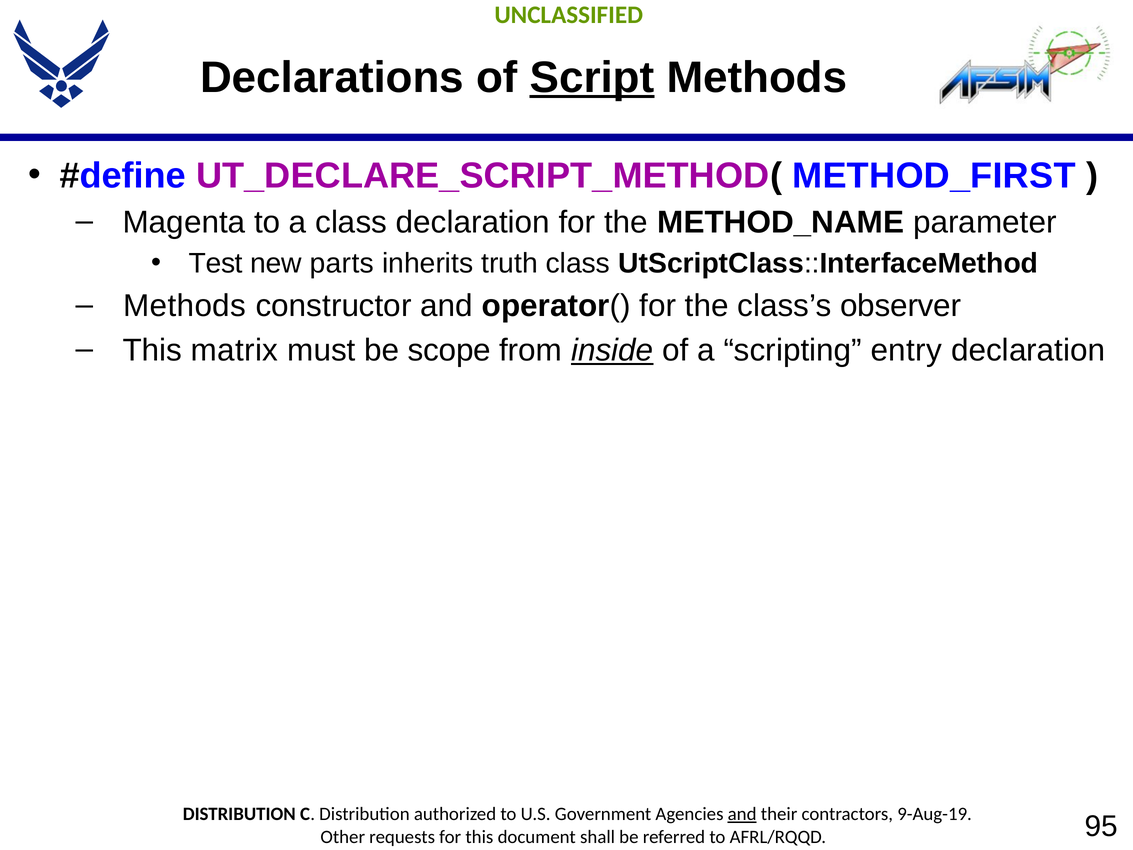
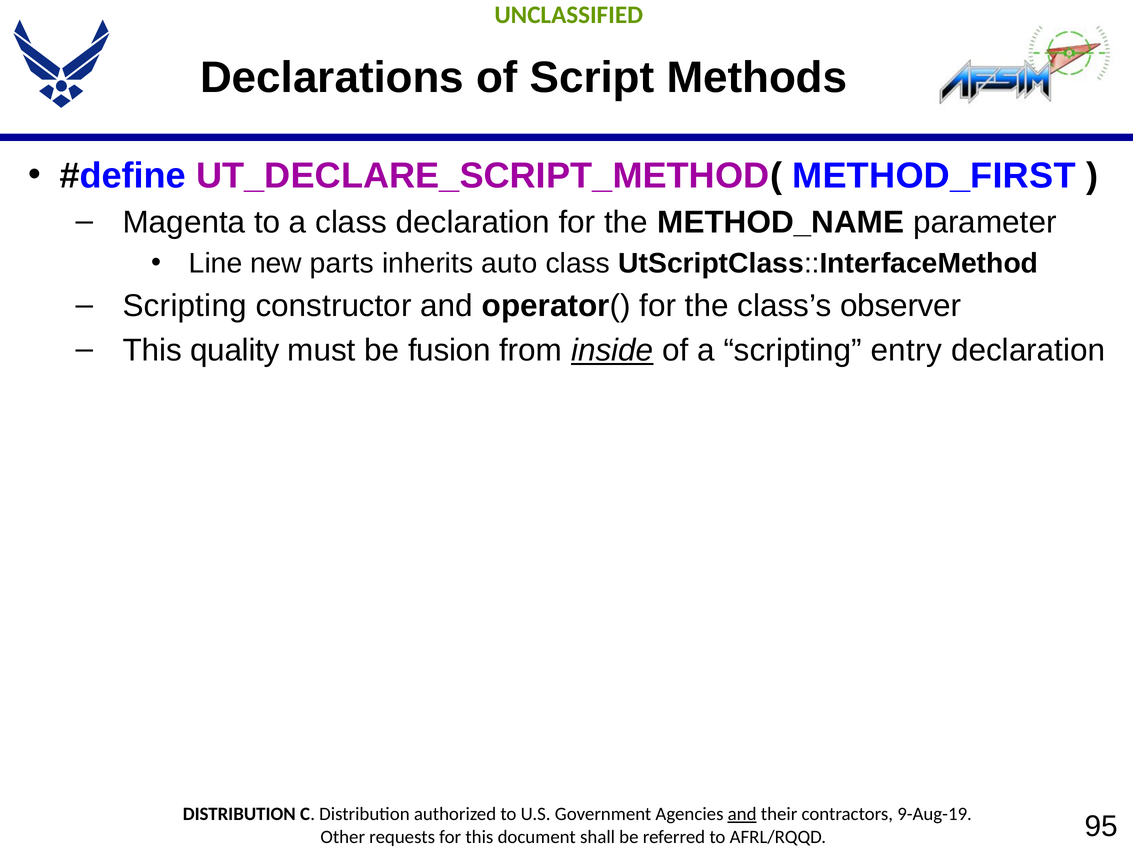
Script underline: present -> none (592, 77)
Test: Test -> Line (216, 264)
truth: truth -> auto (509, 264)
Methods: Methods -> Scripting (185, 306)
matrix: matrix -> quality (235, 350)
scope: scope -> fusion (449, 350)
